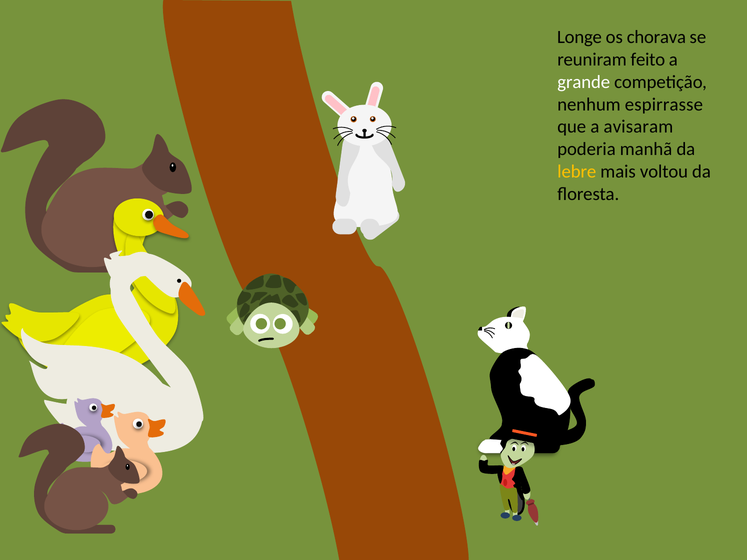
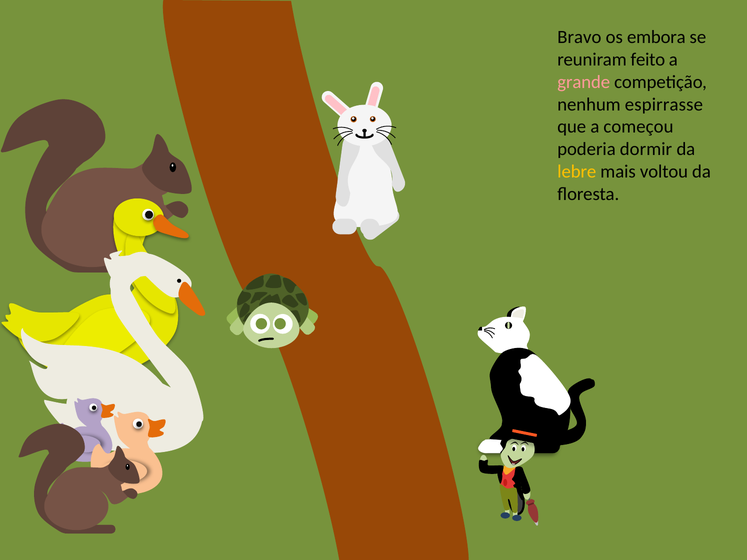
Longe: Longe -> Bravo (579, 37)
chorava: chorava -> embora (656, 37)
grande colour: white -> pink (584, 82)
avisaram: avisaram -> começou (638, 127)
manhã: manhã -> dormir (646, 149)
